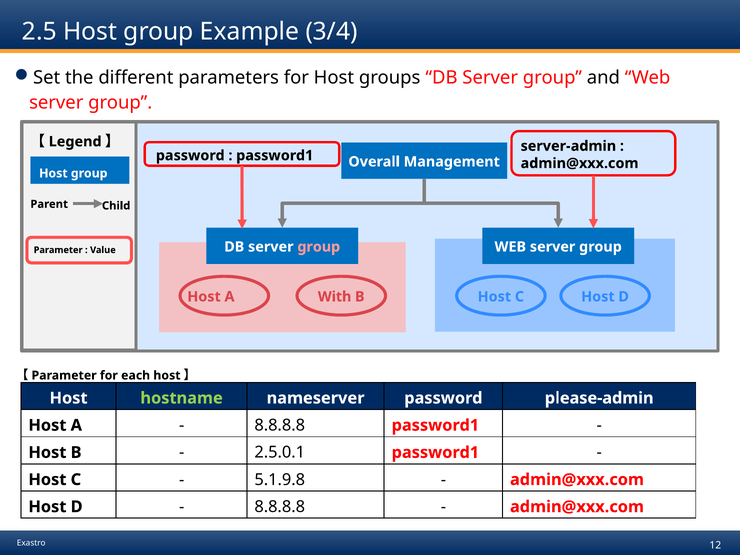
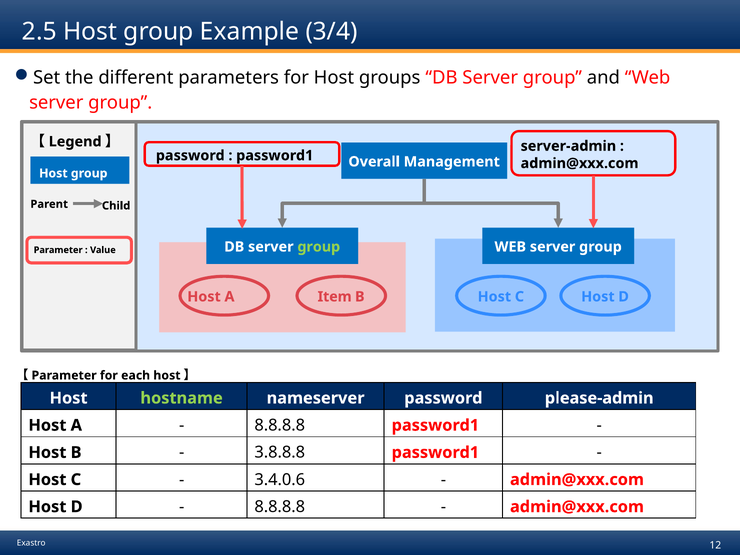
group colour: pink -> light green (319, 247)
With: With -> Item (335, 297)
2.5.0.1: 2.5.0.1 -> 3.8.8.8 (280, 452)
5.1.9.8: 5.1.9.8 -> 3.4.0.6 (280, 480)
